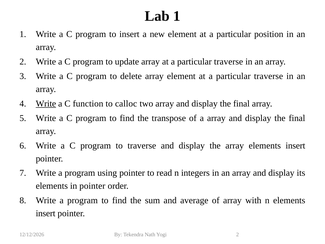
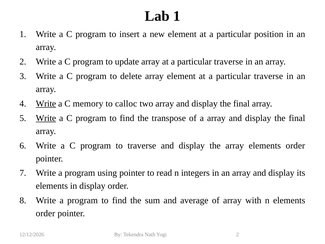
function: function -> memory (88, 104)
Write underline: none -> present (46, 118)
array elements insert: insert -> order (295, 145)
in pointer: pointer -> display (92, 186)
insert: insert -> order (45, 213)
